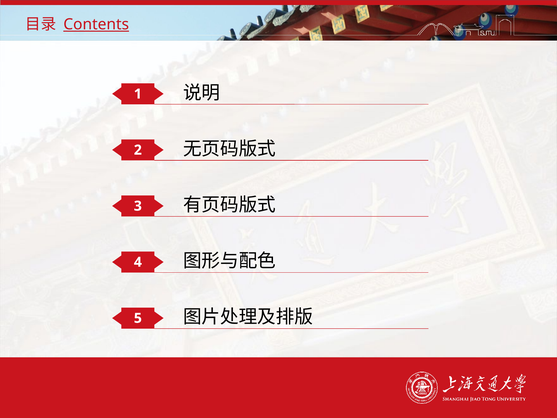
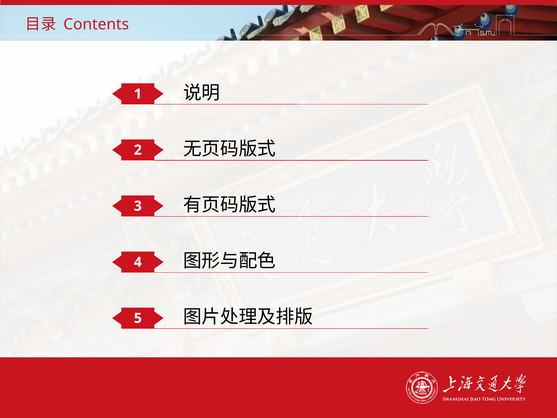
Contents underline: present -> none (96, 24)
